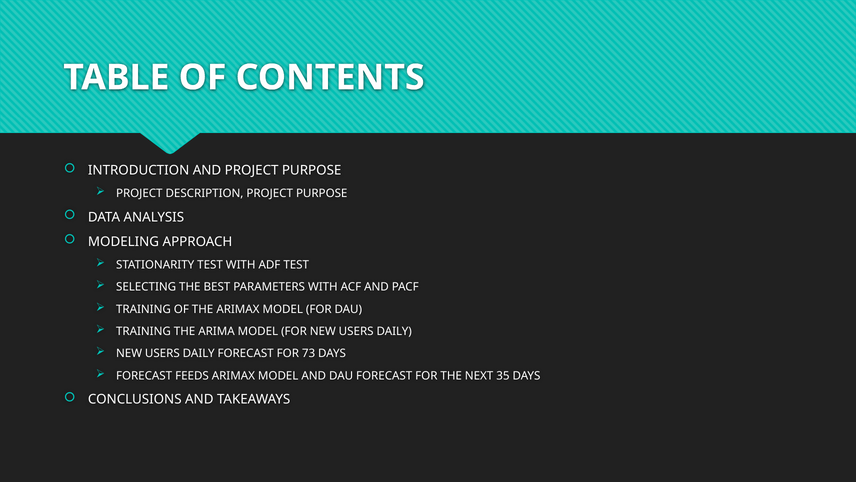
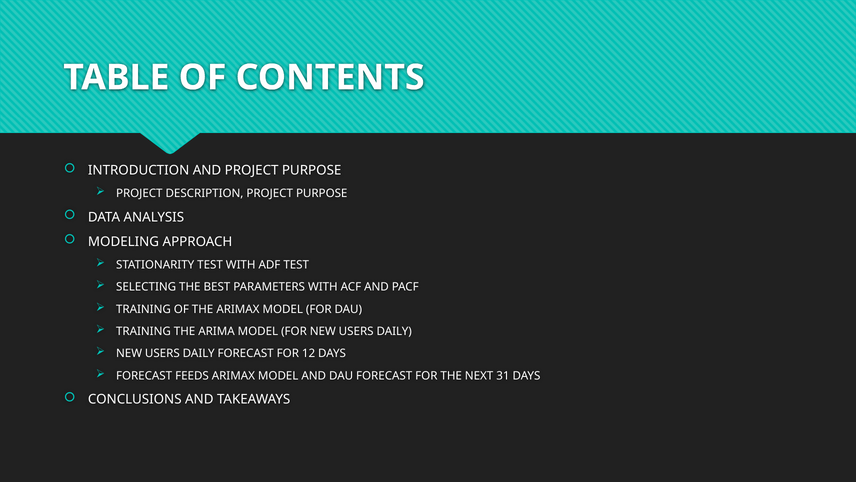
73: 73 -> 12 (309, 353)
35: 35 -> 31 (503, 375)
